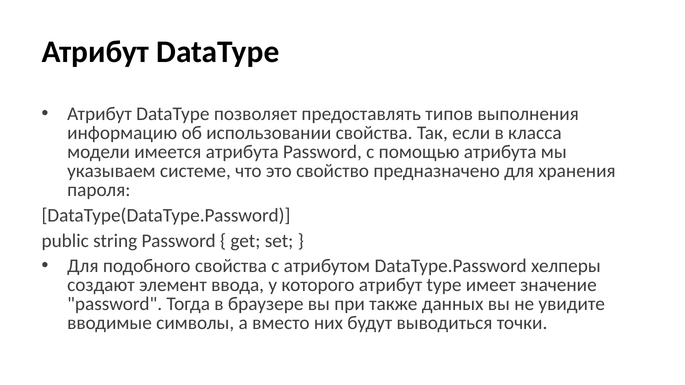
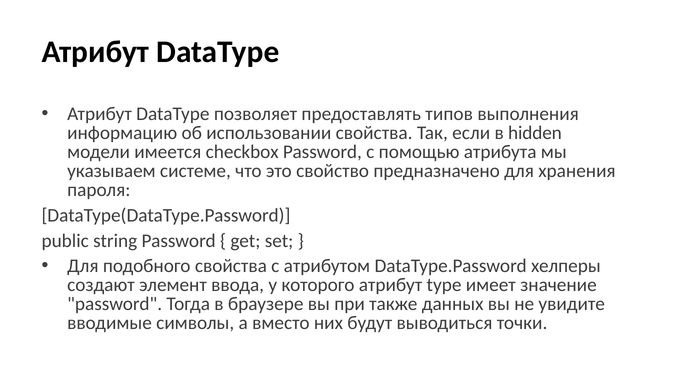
класса: класса -> hidden (535, 133)
имеется атрибута: атрибута -> checkbox (242, 152)
